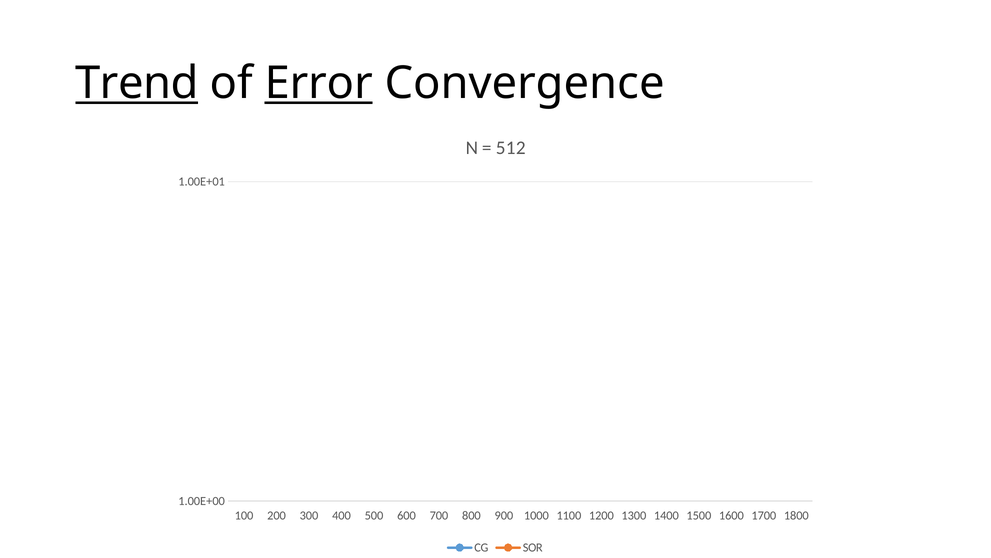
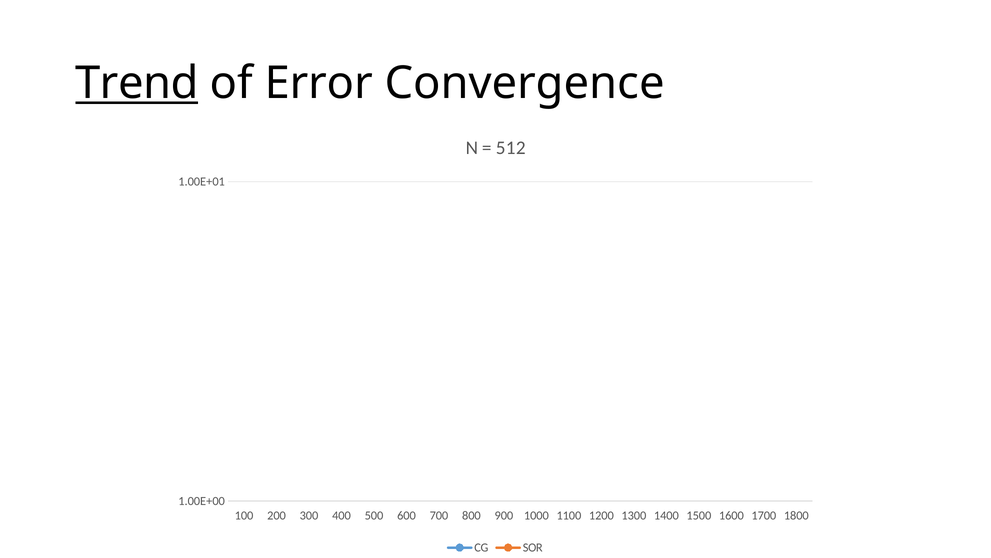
Error underline: present -> none (319, 83)
